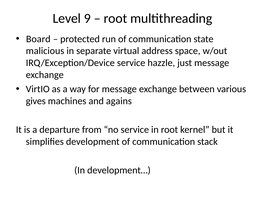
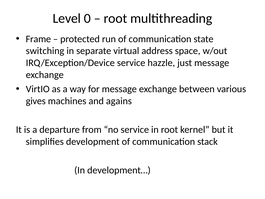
9: 9 -> 0 (87, 18)
Board: Board -> Frame (38, 39)
malicious: malicious -> switching (45, 51)
